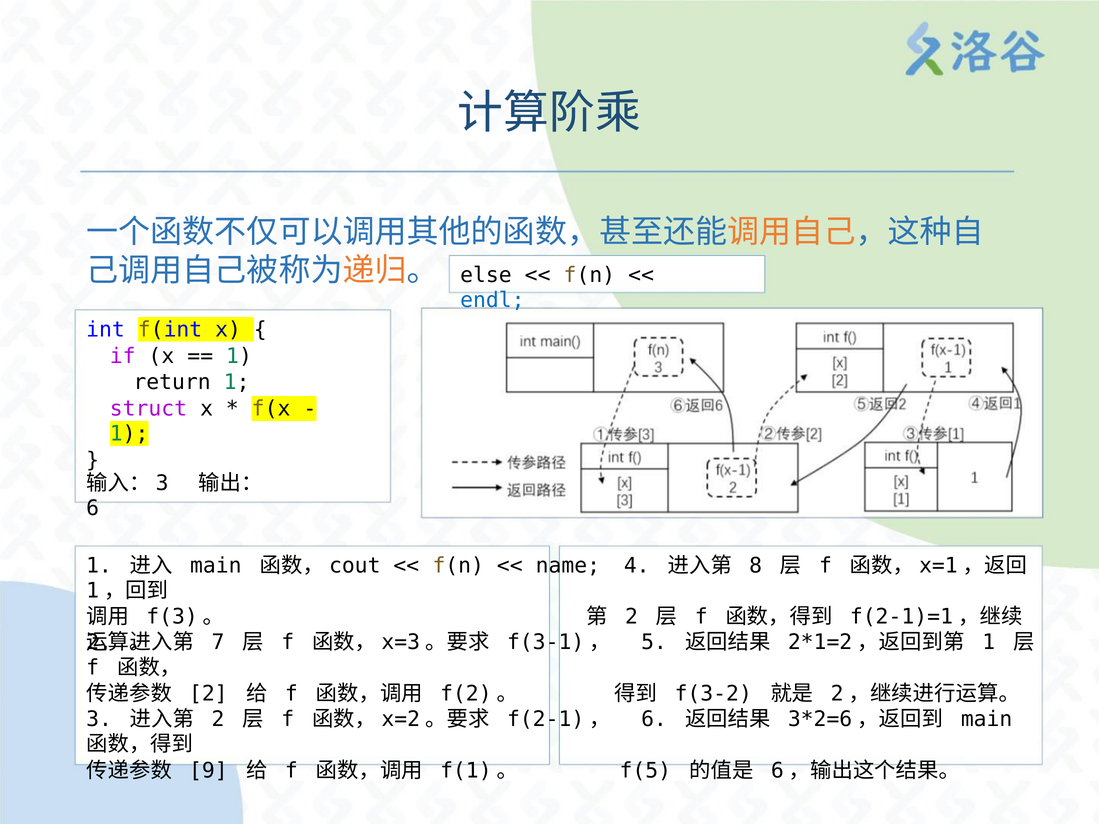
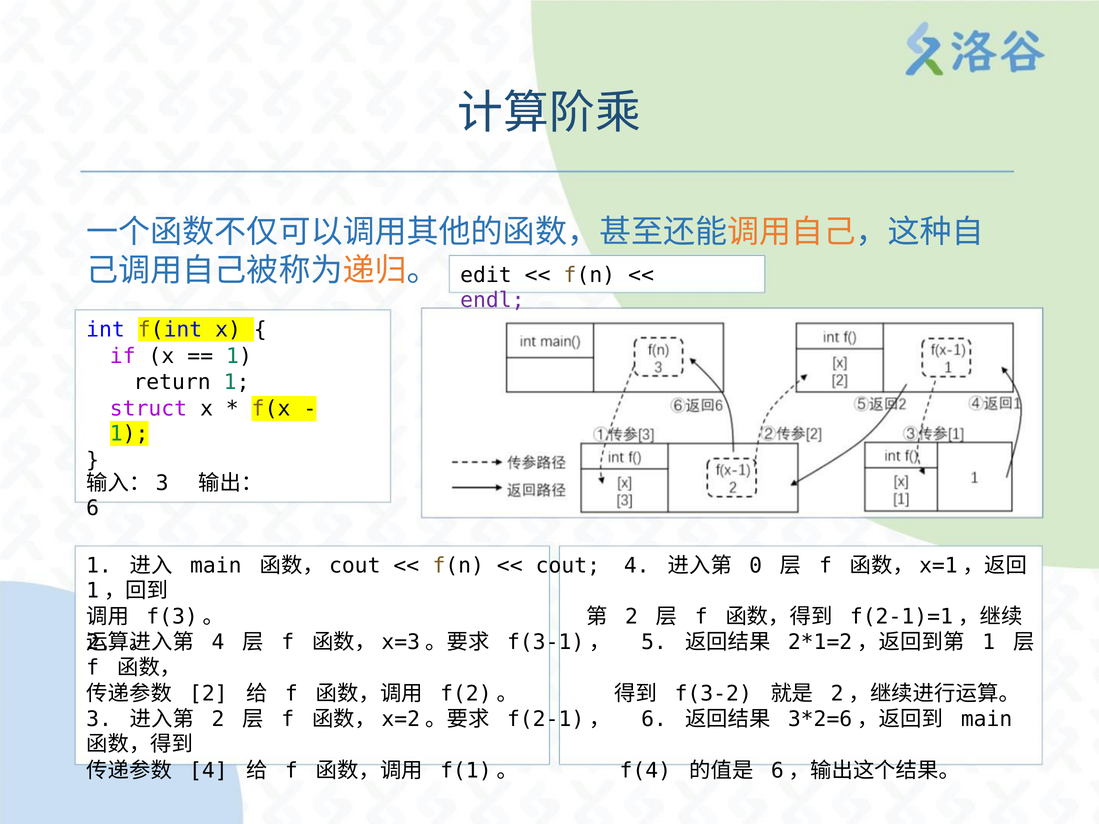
else: else -> edit (486, 275)
endl colour: blue -> purple (492, 300)
name: name -> cout (568, 566)
8: 8 -> 0 (756, 566)
7: 7 -> 4 (218, 643)
9: 9 -> 4 (208, 771)
f(5: f(5 -> f(4 (645, 771)
